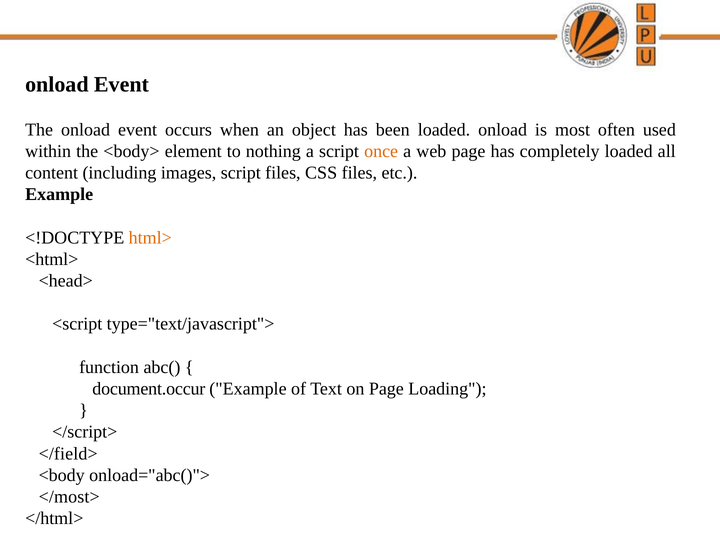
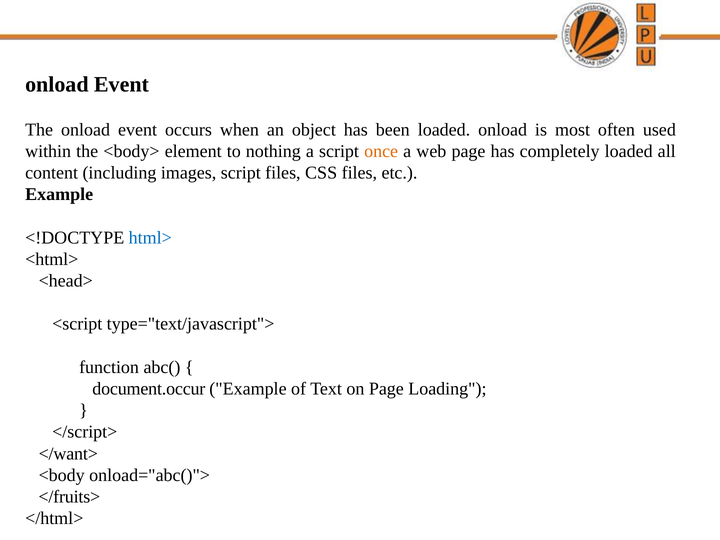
html> colour: orange -> blue (150, 238)
</field>: </field> -> </want> (68, 454)
</most>: </most> -> </fruits> (69, 497)
